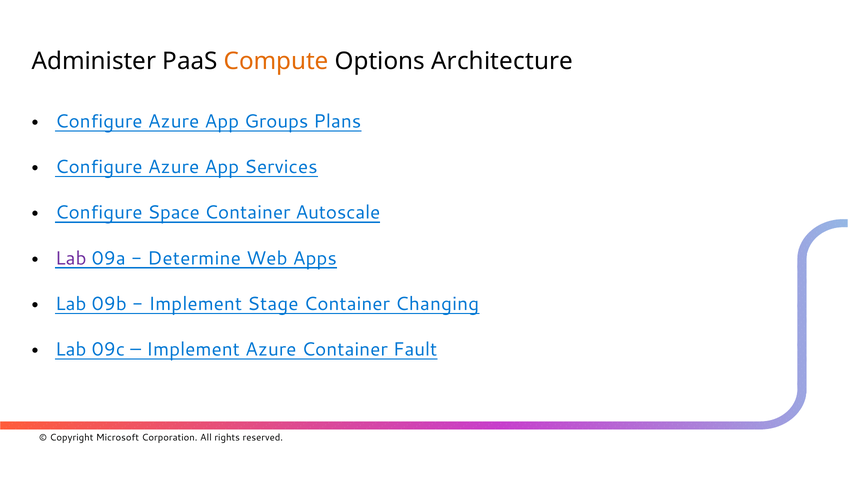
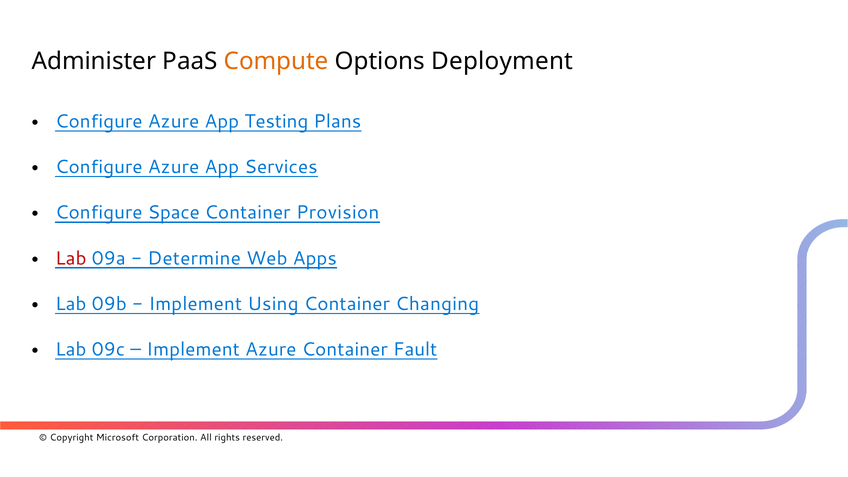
Architecture: Architecture -> Deployment (502, 61)
Groups: Groups -> Testing (276, 122)
Autoscale: Autoscale -> Provision (338, 213)
Lab colour: purple -> red (71, 258)
Stage: Stage -> Using (273, 304)
